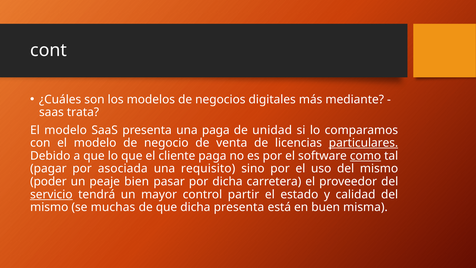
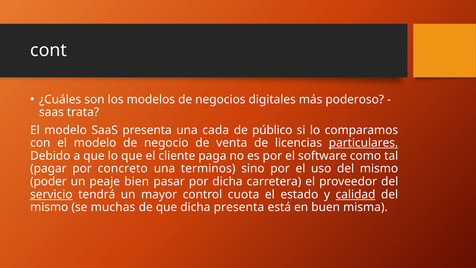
mediante: mediante -> poderoso (355, 99)
una paga: paga -> cada (216, 130)
unidad: unidad -> público (272, 130)
como underline: present -> none (365, 156)
asociada: asociada -> concreto (123, 169)
requisito: requisito -> terminos (208, 169)
partir: partir -> cuota (244, 194)
calidad underline: none -> present (356, 194)
